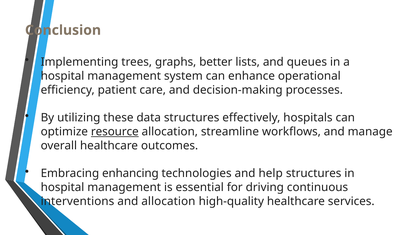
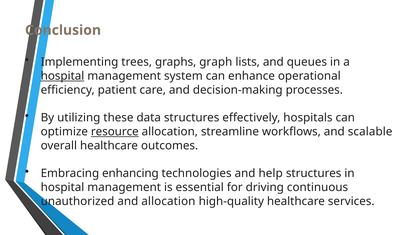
better: better -> graph (216, 62)
hospital underline: none -> present (62, 76)
manage: manage -> scalable (370, 132)
interventions: interventions -> unauthorized (78, 201)
